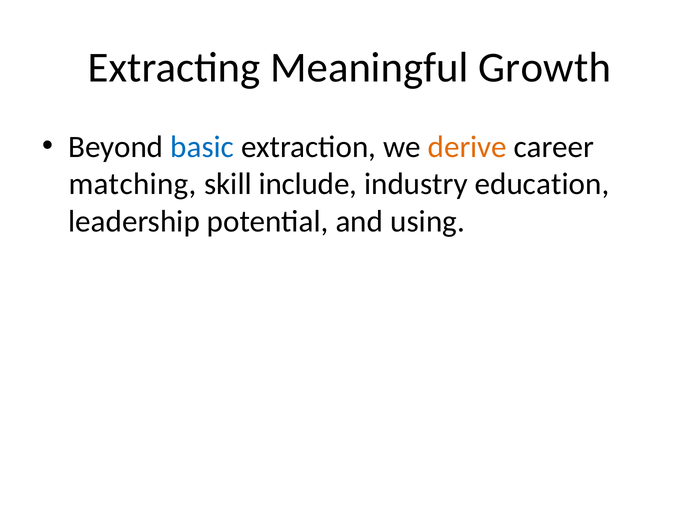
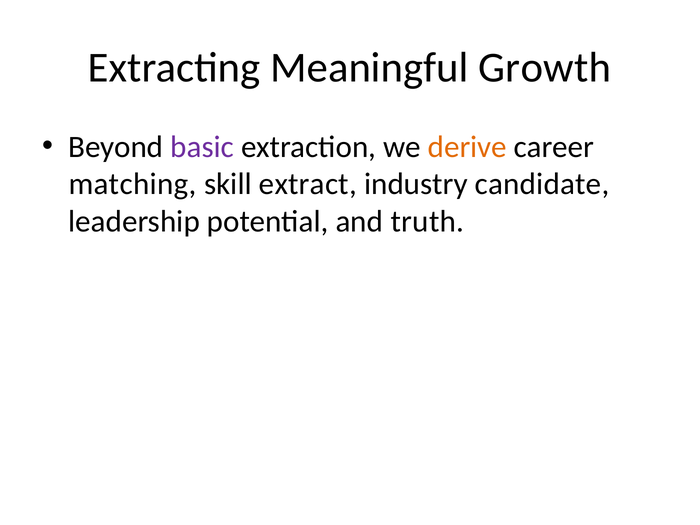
basic colour: blue -> purple (202, 147)
include: include -> extract (308, 184)
education: education -> candidate (542, 184)
using: using -> truth (427, 222)
